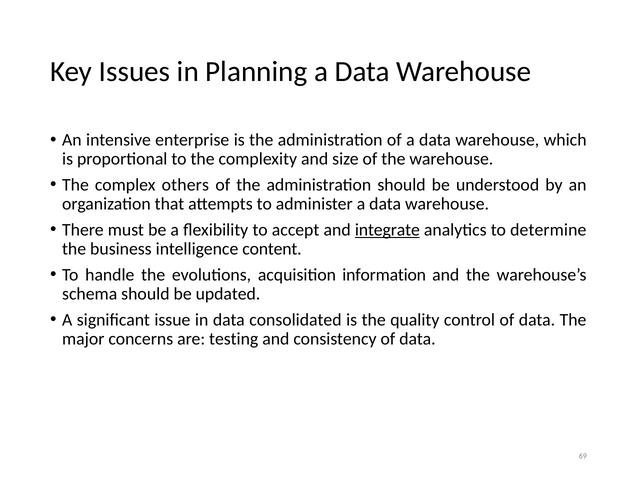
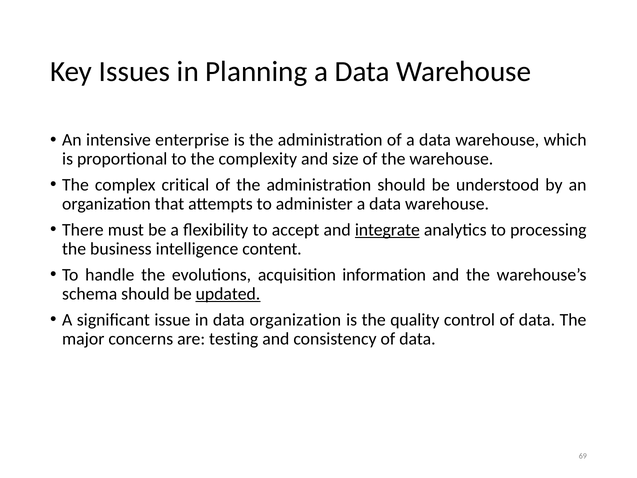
others: others -> critical (185, 185)
determine: determine -> processing (548, 230)
updated underline: none -> present (228, 294)
data consolidated: consolidated -> organization (295, 320)
